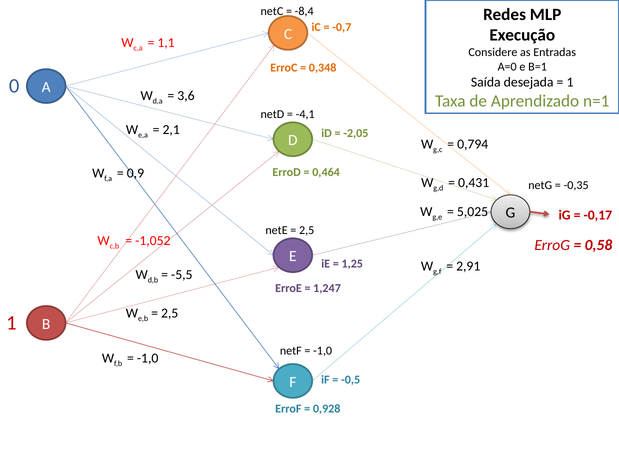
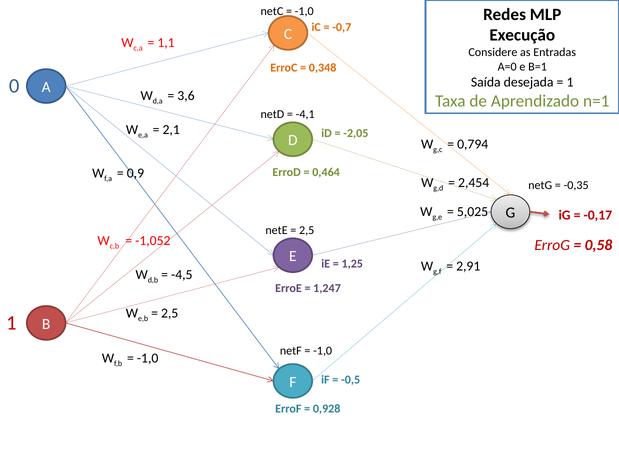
-8,4: -8,4 -> -1,0 (304, 11)
0,431: 0,431 -> 2,454 (474, 183)
-5,5: -5,5 -> -4,5 (182, 275)
